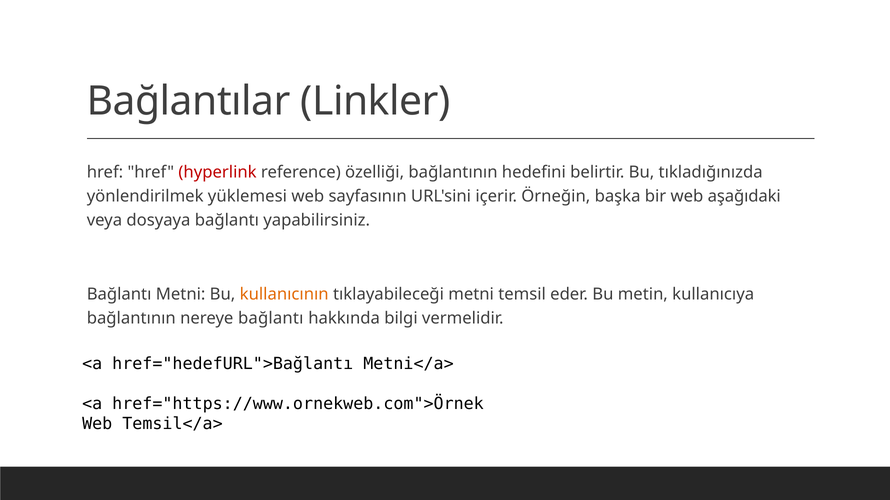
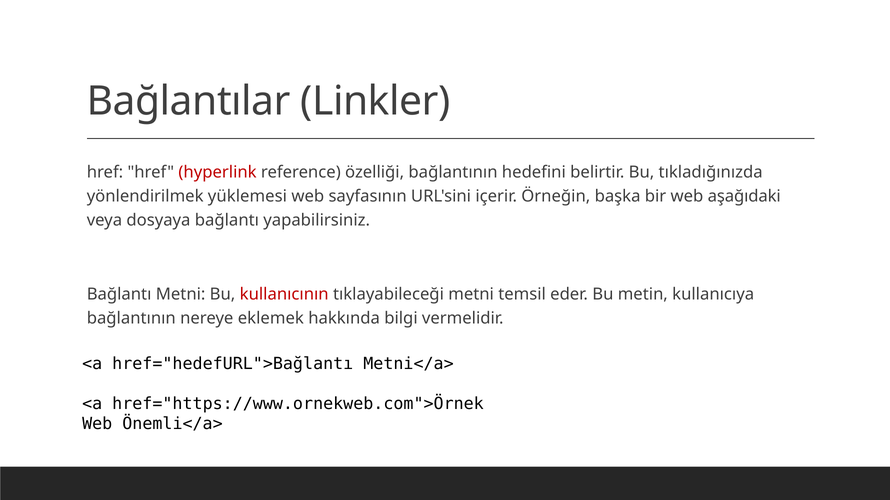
kullanıcının colour: orange -> red (284, 294)
nereye bağlantı: bağlantı -> eklemek (271, 318)
Temsil</a>: Temsil</a> -> Önemli</a> (173, 424)
